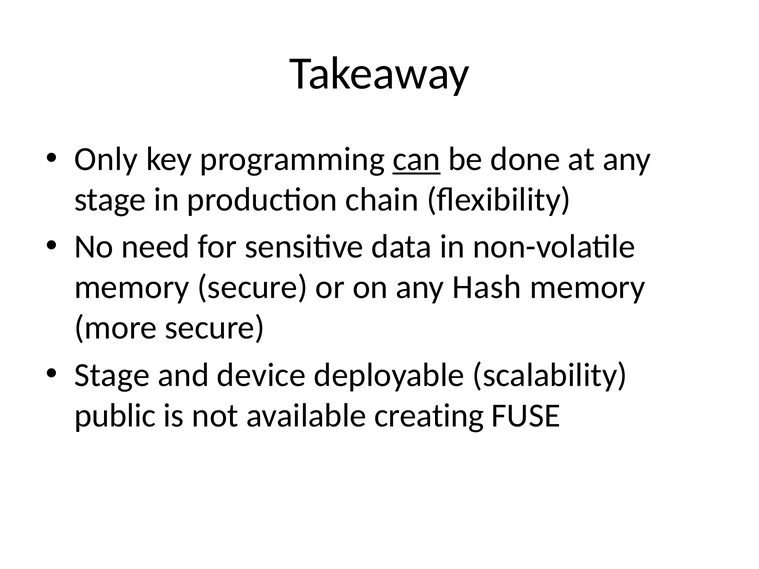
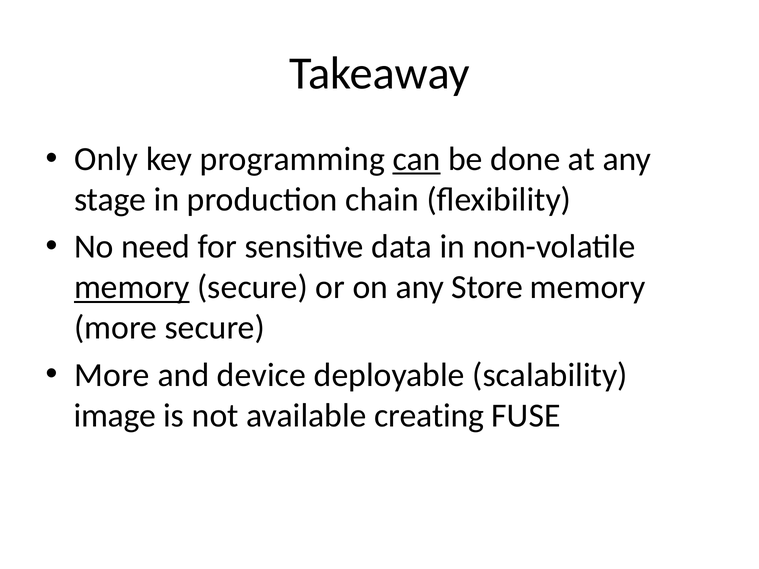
memory underline: none -> present (132, 287)
Hash: Hash -> Store (487, 287)
Stage: Stage -> More (112, 375)
public: public -> image (115, 416)
